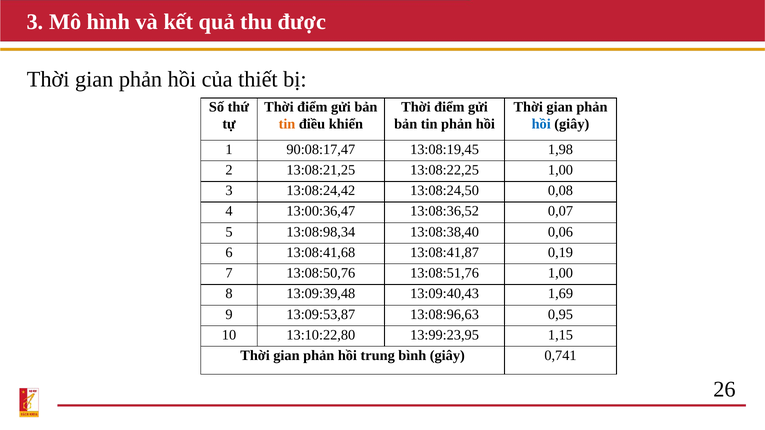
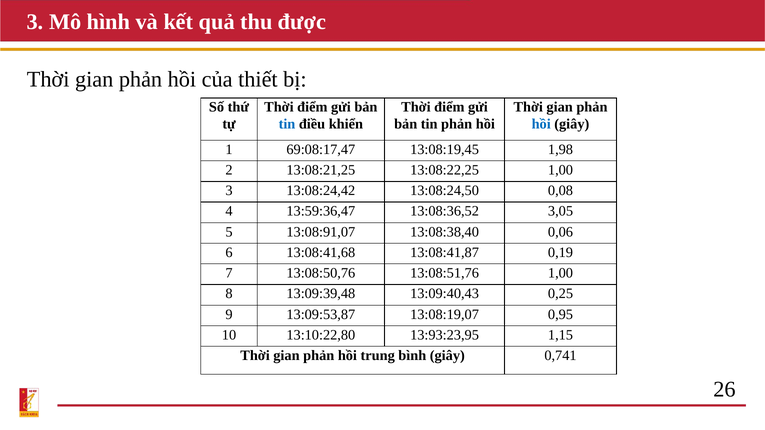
tin colour: orange -> blue (287, 124)
90:08:17,47: 90:08:17,47 -> 69:08:17,47 (321, 150)
13:00:36,47: 13:00:36,47 -> 13:59:36,47 (321, 211)
0,07: 0,07 -> 3,05 (561, 211)
13:08:98,34: 13:08:98,34 -> 13:08:91,07 (321, 232)
1,69: 1,69 -> 0,25 (561, 294)
13:08:96,63: 13:08:96,63 -> 13:08:19,07 (445, 315)
13:99:23,95: 13:99:23,95 -> 13:93:23,95 (445, 335)
